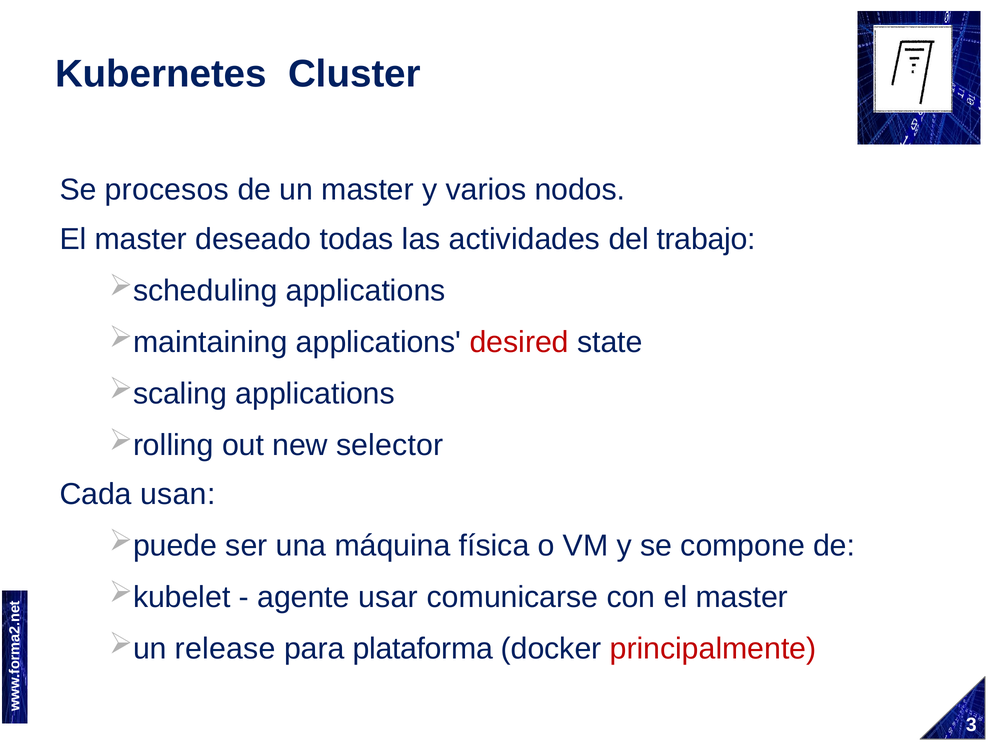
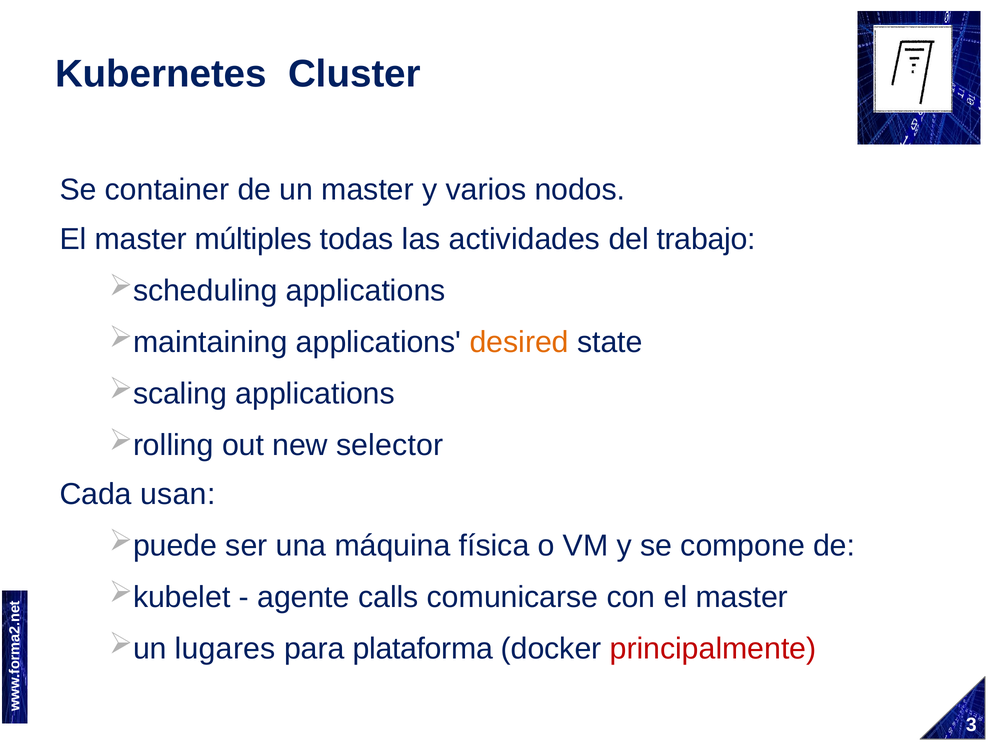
procesos: procesos -> container (167, 190)
deseado: deseado -> múltiples (253, 239)
desired colour: red -> orange (519, 342)
usar: usar -> calls (388, 597)
release: release -> lugares (225, 649)
